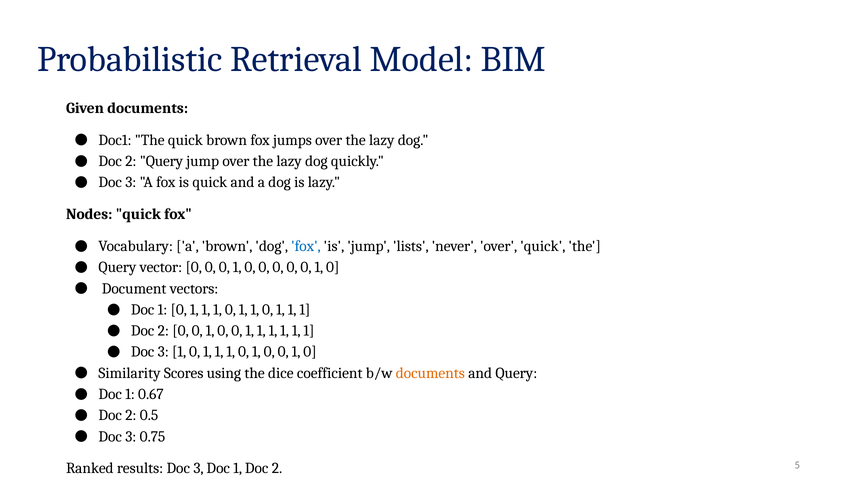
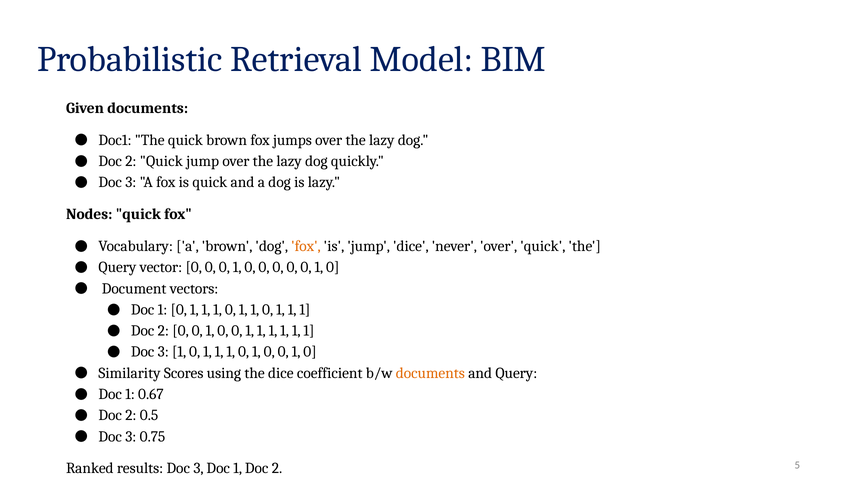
2 Query: Query -> Quick (161, 161)
fox colour: blue -> orange (306, 246)
jump lists: lists -> dice (411, 246)
